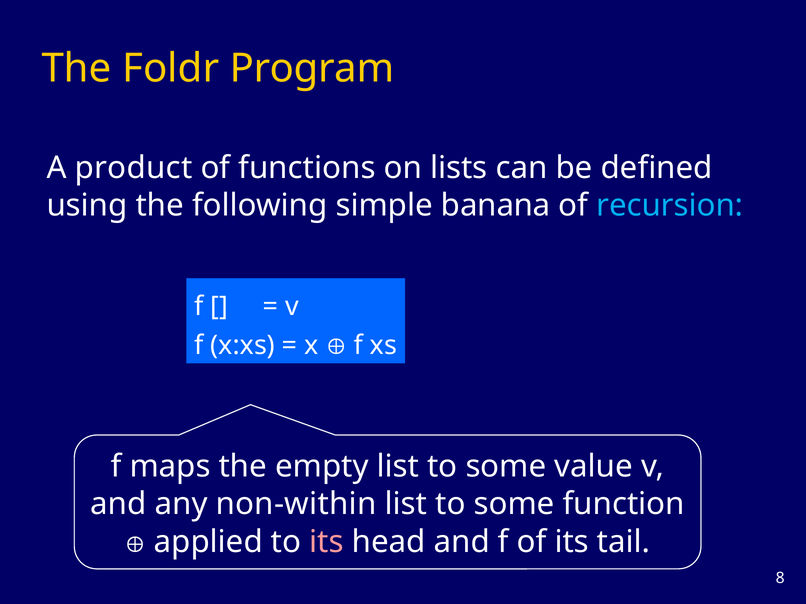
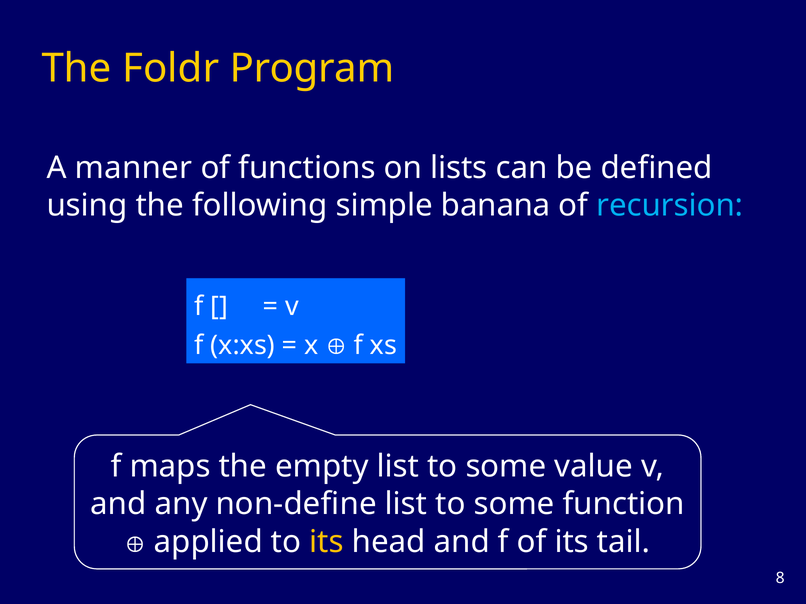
product: product -> manner (133, 168)
non-within: non-within -> non-define (296, 505)
its colour: pink -> yellow (326, 542)
